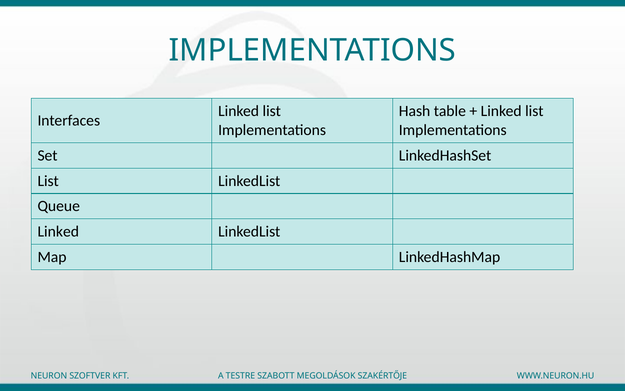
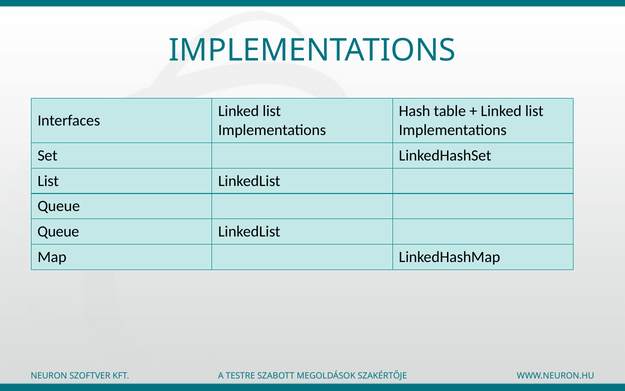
Linked: Linked -> Queue (58, 231)
